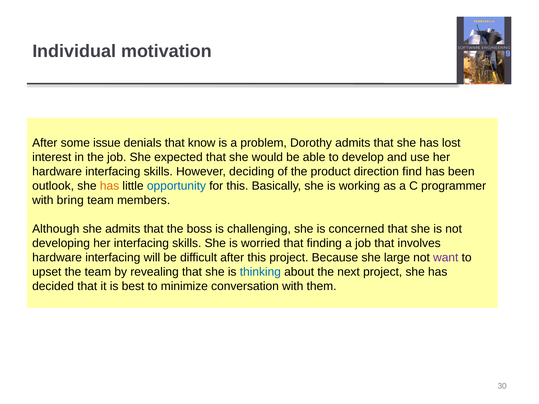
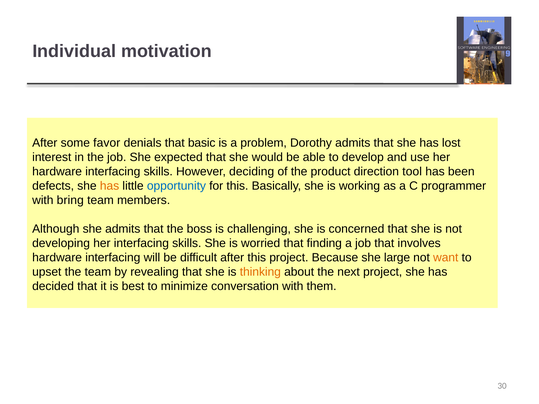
issue: issue -> favor (107, 143)
know: know -> basic (202, 143)
find: find -> tool (412, 172)
outlook: outlook -> defects (53, 186)
want colour: purple -> orange (446, 258)
thinking colour: blue -> orange (260, 272)
